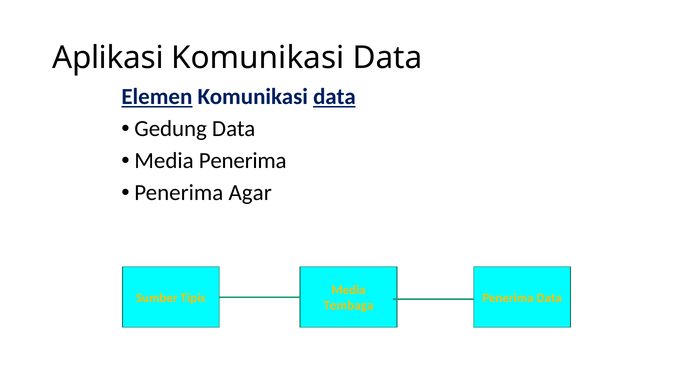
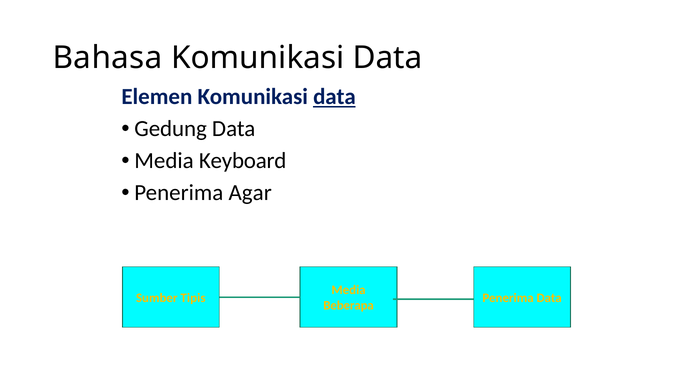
Aplikasi: Aplikasi -> Bahasa (108, 58)
Elemen underline: present -> none (157, 97)
Media Penerima: Penerima -> Keyboard (243, 161)
Tembaga: Tembaga -> Beberapa (349, 305)
